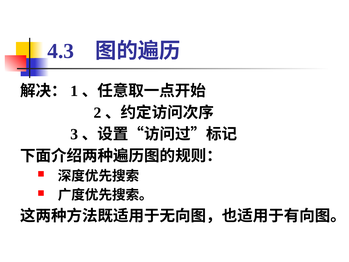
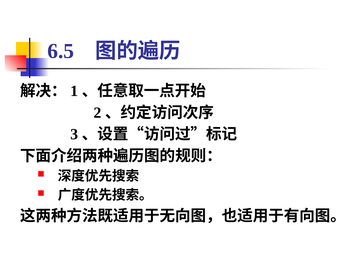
4.3: 4.3 -> 6.5 (61, 51)
